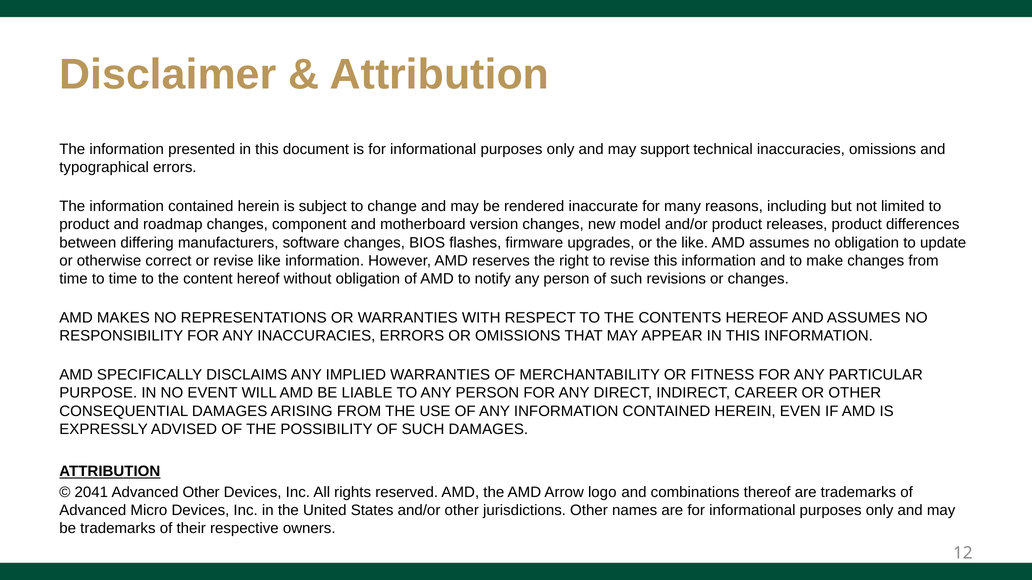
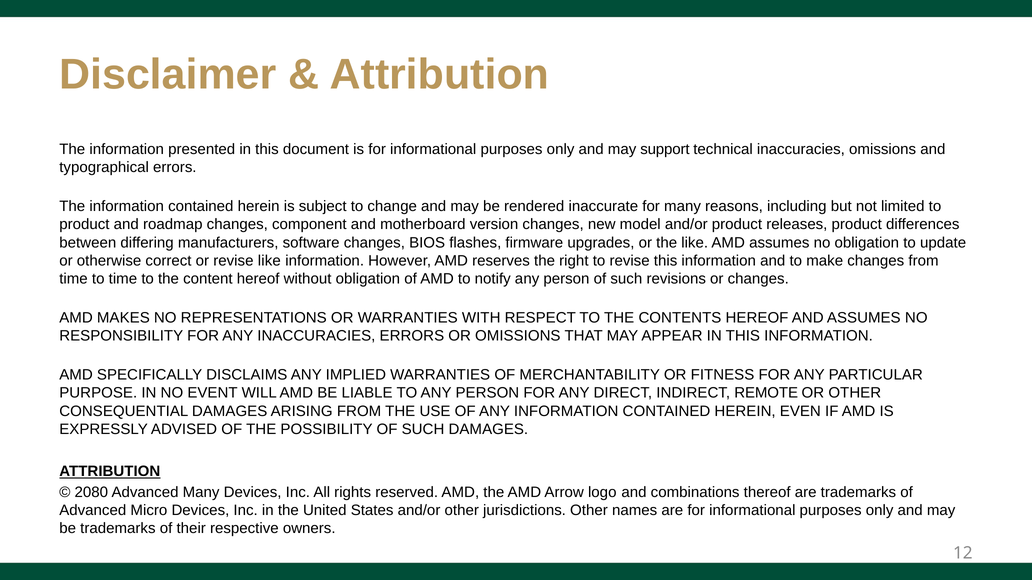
CAREER: CAREER -> REMOTE (766, 393)
2041: 2041 -> 2080 (91, 493)
Advanced Other: Other -> Many (201, 493)
